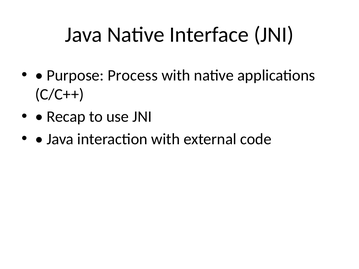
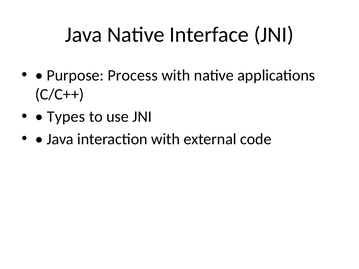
Recap: Recap -> Types (66, 117)
